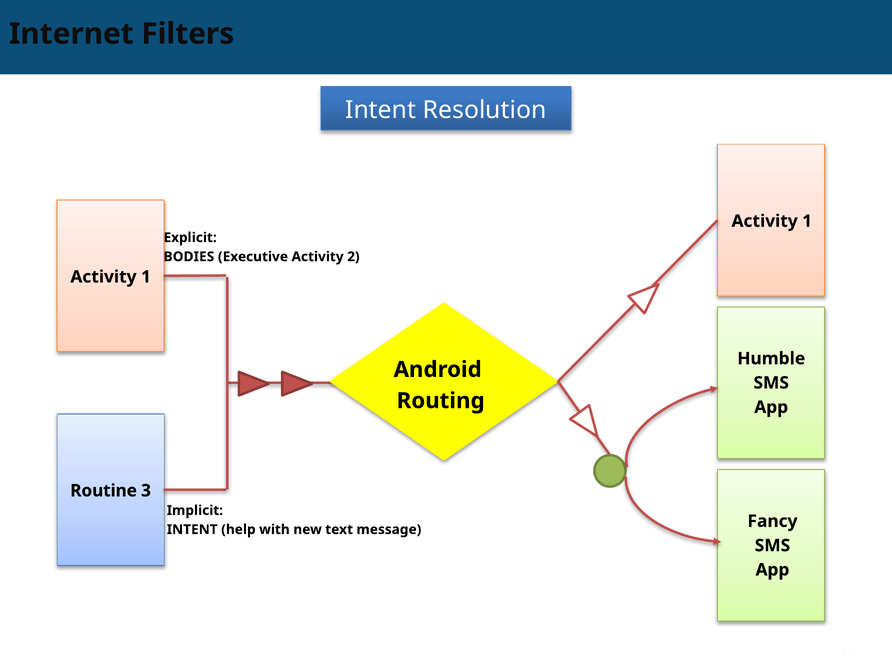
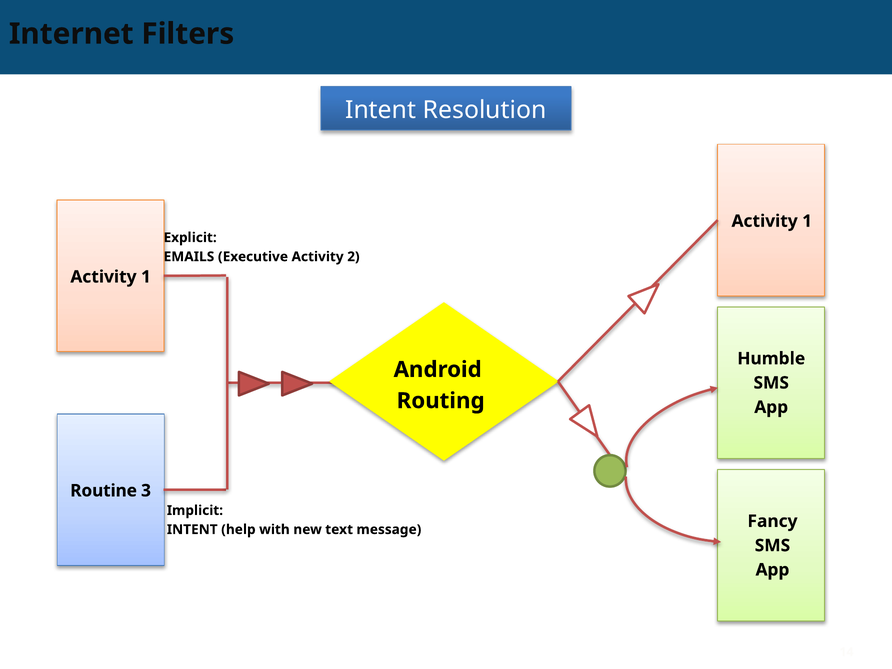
BODIES: BODIES -> EMAILS (189, 257)
